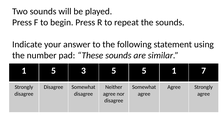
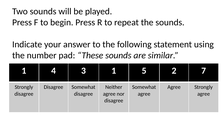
1 5: 5 -> 4 (54, 71)
3 5: 5 -> 1 (114, 71)
5 1: 1 -> 2 (174, 71)
